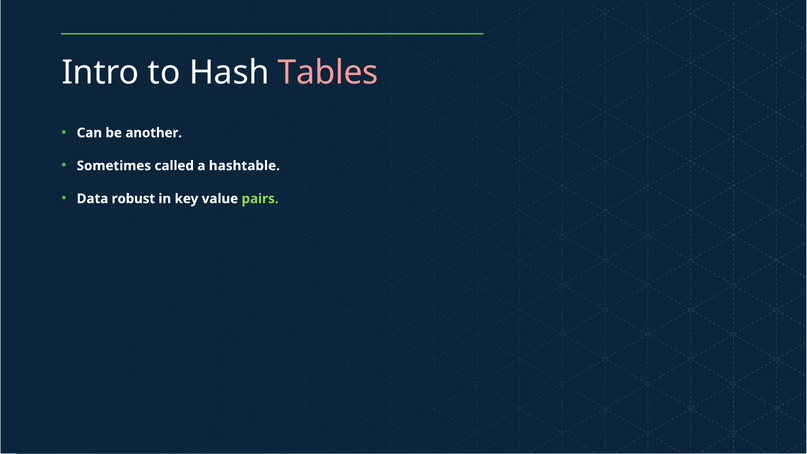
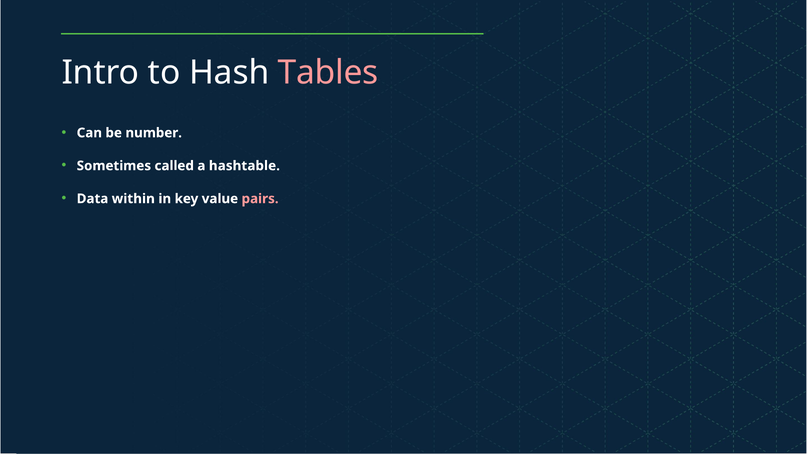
another: another -> number (154, 133)
robust: robust -> within (133, 199)
pairs colour: light green -> pink (260, 199)
